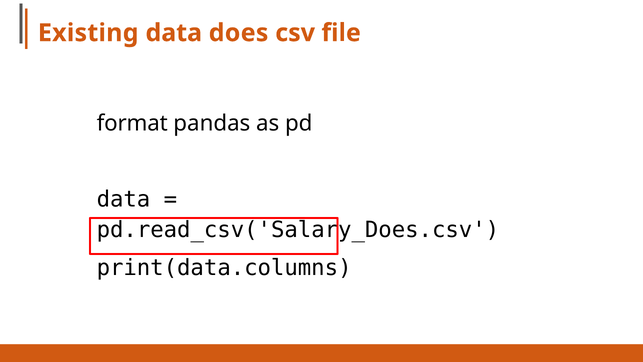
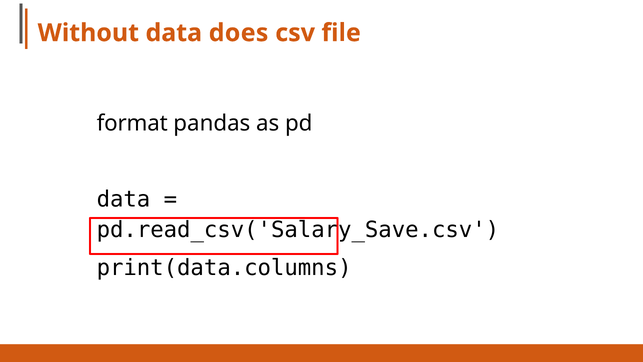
Existing: Existing -> Without (88, 33)
pd.read_csv('Salary_Does.csv: pd.read_csv('Salary_Does.csv -> pd.read_csv('Salary_Save.csv (298, 230)
